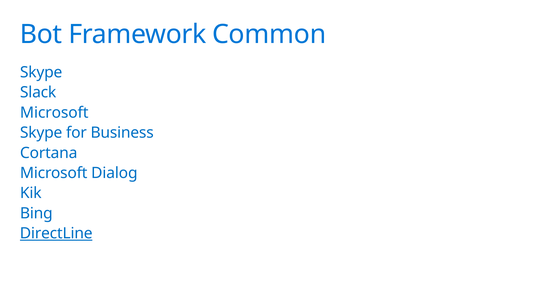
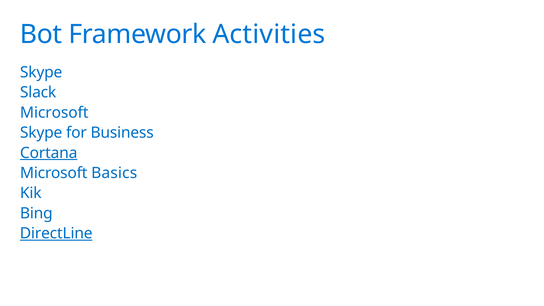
Common: Common -> Activities (269, 34)
Cortana underline: none -> present (49, 153)
Dialog: Dialog -> Basics (114, 173)
